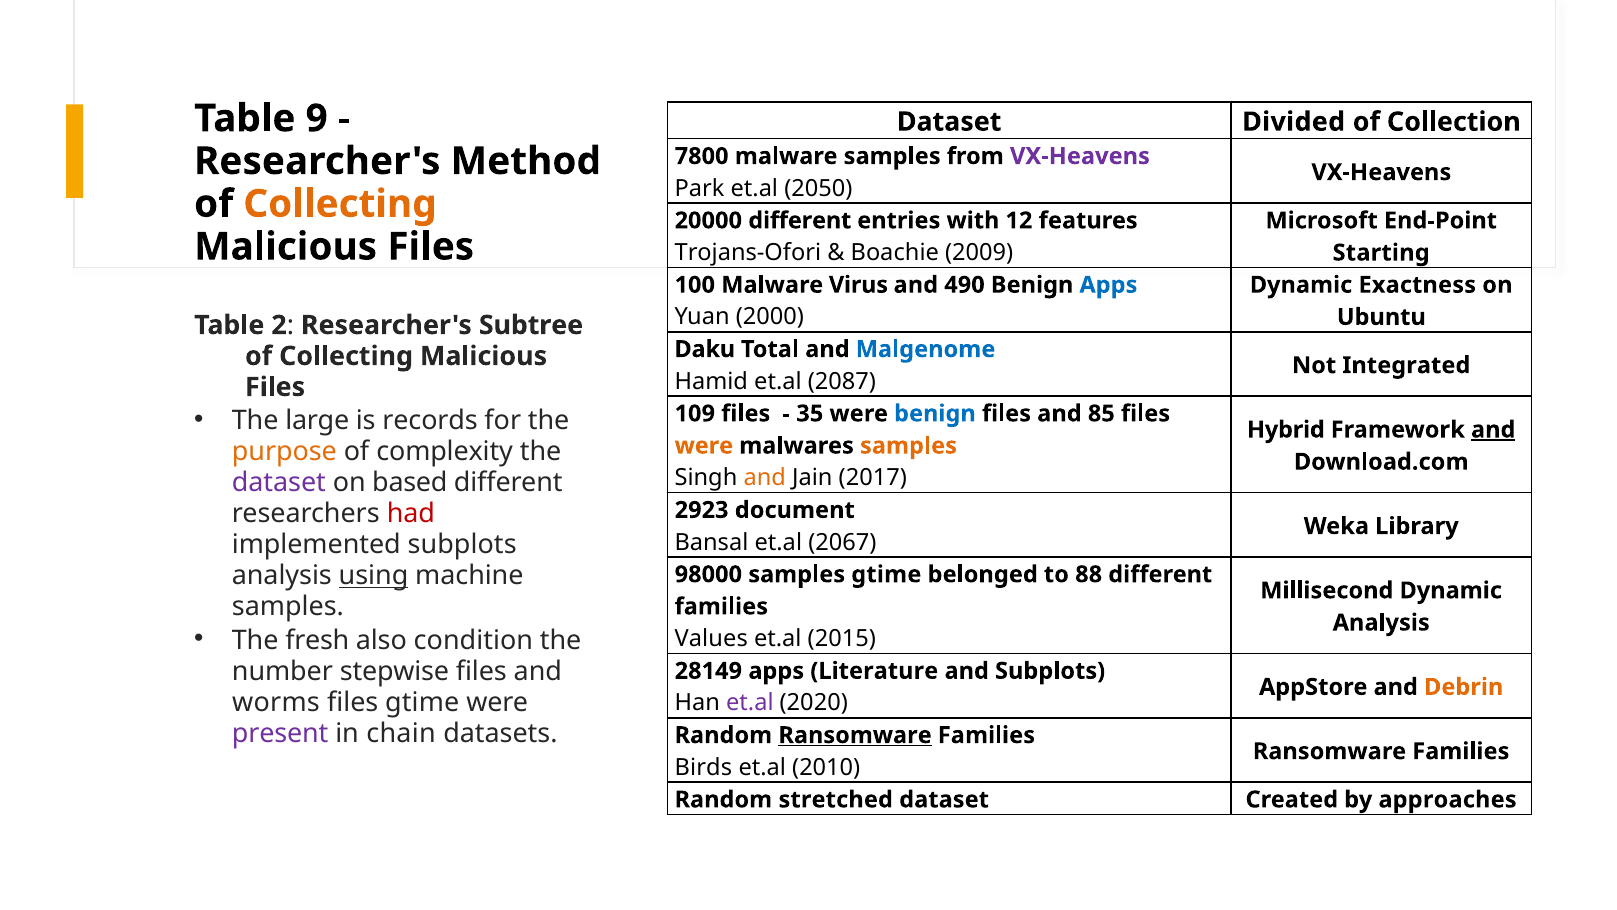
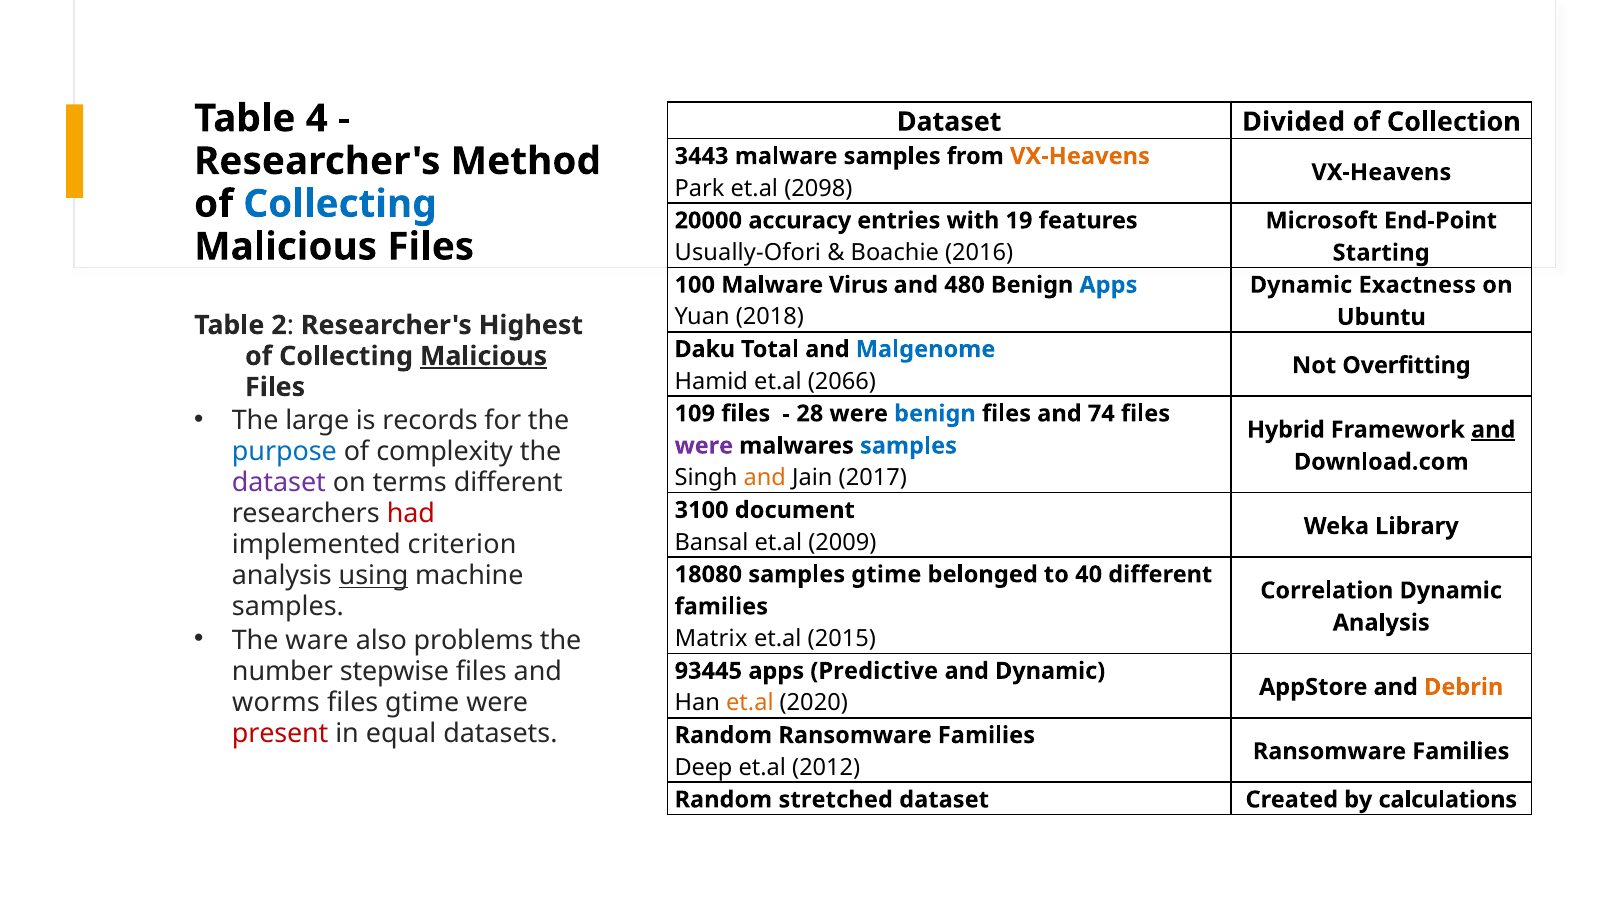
9: 9 -> 4 (317, 118)
7800: 7800 -> 3443 (702, 156)
VX-Heavens colour: purple -> orange (1080, 156)
2050: 2050 -> 2098 (818, 188)
Collecting colour: orange -> blue (340, 204)
20000 different: different -> accuracy (800, 220)
12: 12 -> 19 (1019, 220)
Trojans-Ofori: Trojans-Ofori -> Usually-Ofori (748, 253)
2009: 2009 -> 2016 (979, 253)
490: 490 -> 480 (964, 285)
2000: 2000 -> 2018 (770, 317)
Subtree: Subtree -> Highest (531, 325)
Malicious underline: none -> present (484, 356)
Integrated: Integrated -> Overfitting (1406, 365)
2087: 2087 -> 2066 (842, 381)
35: 35 -> 28 (810, 413)
85: 85 -> 74 (1101, 413)
were colour: orange -> purple (704, 446)
samples colour: orange -> blue (908, 446)
purpose colour: orange -> blue (284, 452)
based: based -> terms (410, 483)
2923: 2923 -> 3100 (702, 510)
2067: 2067 -> 2009 (842, 542)
implemented subplots: subplots -> criterion (462, 545)
98000: 98000 -> 18080 (708, 574)
88: 88 -> 40 (1089, 574)
Millisecond: Millisecond -> Correlation (1327, 590)
fresh: fresh -> ware (317, 640)
condition: condition -> problems (473, 640)
Values: Values -> Matrix (711, 638)
28149: 28149 -> 93445 (708, 671)
Literature: Literature -> Predictive (874, 671)
and Subplots: Subplots -> Dynamic (1050, 671)
et.al colour: purple -> orange (750, 703)
present colour: purple -> red (280, 733)
chain: chain -> equal (401, 733)
Ransomware underline: present -> none (855, 735)
Birds: Birds -> Deep (704, 767)
2010: 2010 -> 2012 (826, 767)
approaches: approaches -> calculations (1448, 799)
